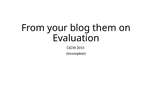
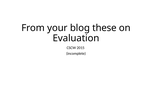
them: them -> these (104, 28)
